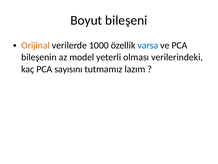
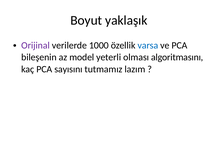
bileşeni: bileşeni -> yaklaşık (126, 20)
Orijinal colour: orange -> purple (36, 45)
verilerindeki: verilerindeki -> algoritmasını (177, 57)
